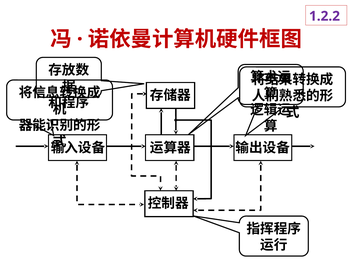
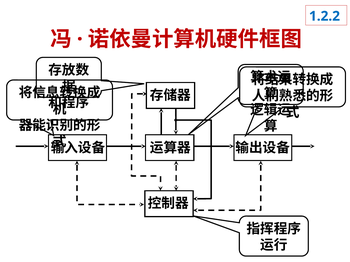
1.2.2 colour: purple -> blue (325, 16)
